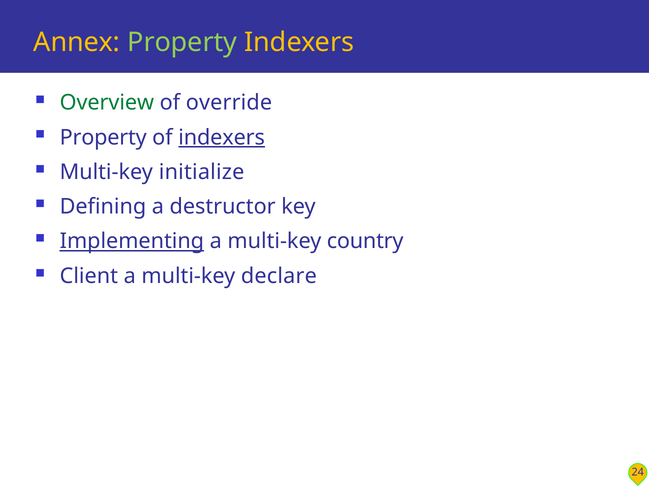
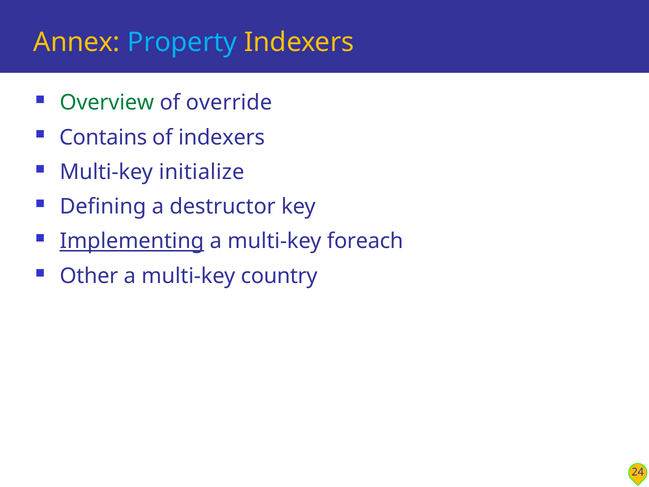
Property colour: light green -> light blue (182, 42)
Property: Property -> Contains (103, 137)
indexers underline: present -> none (222, 137)
country: country -> foreach (365, 241)
Client: Client -> Other (89, 276)
declare: declare -> country (279, 276)
